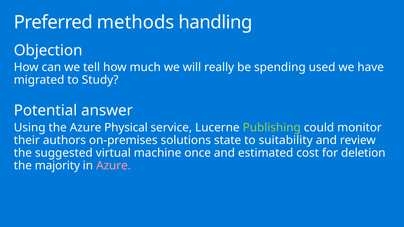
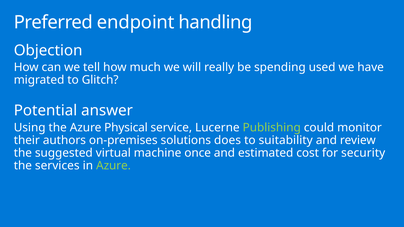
methods: methods -> endpoint (136, 23)
Study: Study -> Glitch (100, 80)
state: state -> does (228, 140)
deletion: deletion -> security (363, 153)
majority: majority -> services (57, 166)
Azure colour: pink -> light green (113, 166)
